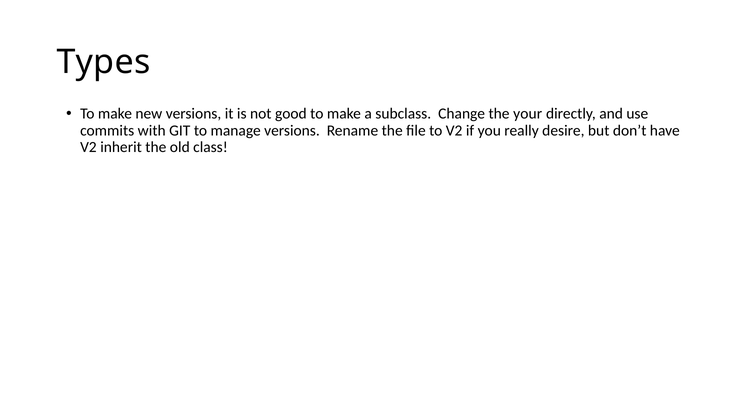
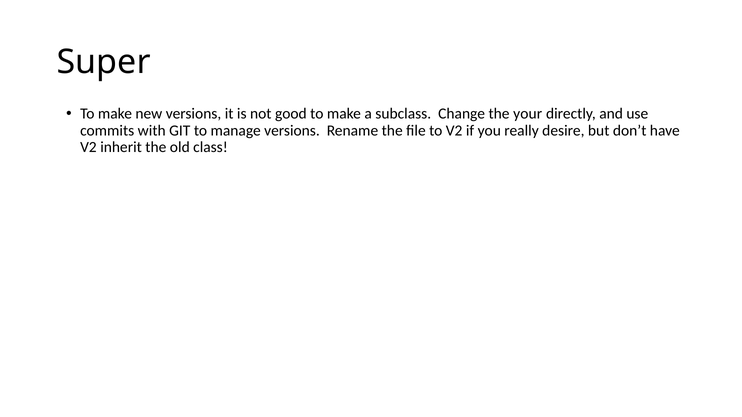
Types: Types -> Super (104, 62)
